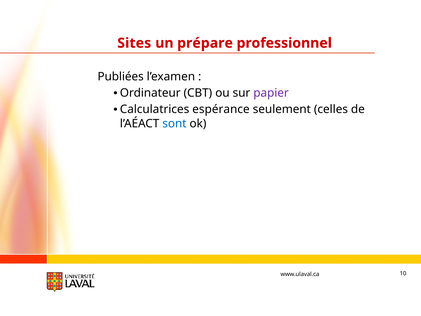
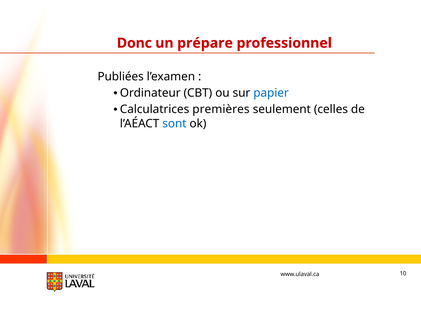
Sites: Sites -> Donc (134, 43)
papier colour: purple -> blue (271, 93)
espérance: espérance -> premières (221, 109)
